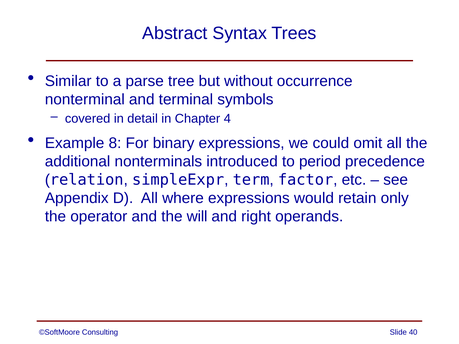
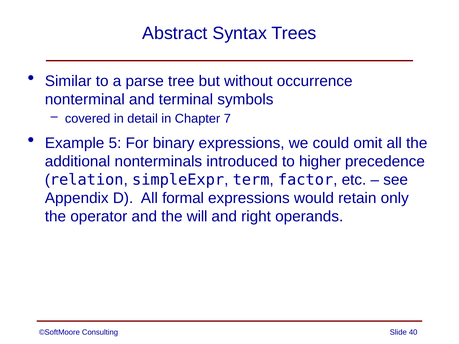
4: 4 -> 7 (227, 119)
8: 8 -> 5 (115, 143)
period: period -> higher (320, 162)
where: where -> formal (183, 198)
